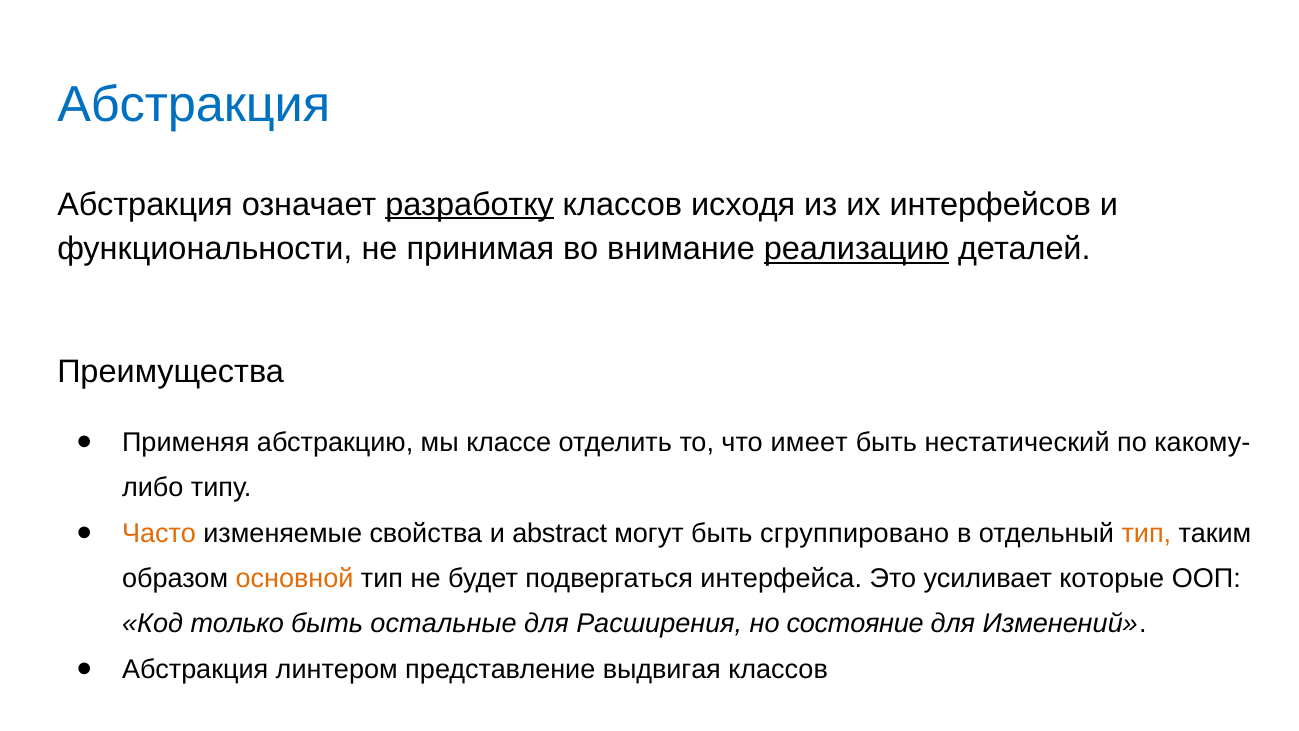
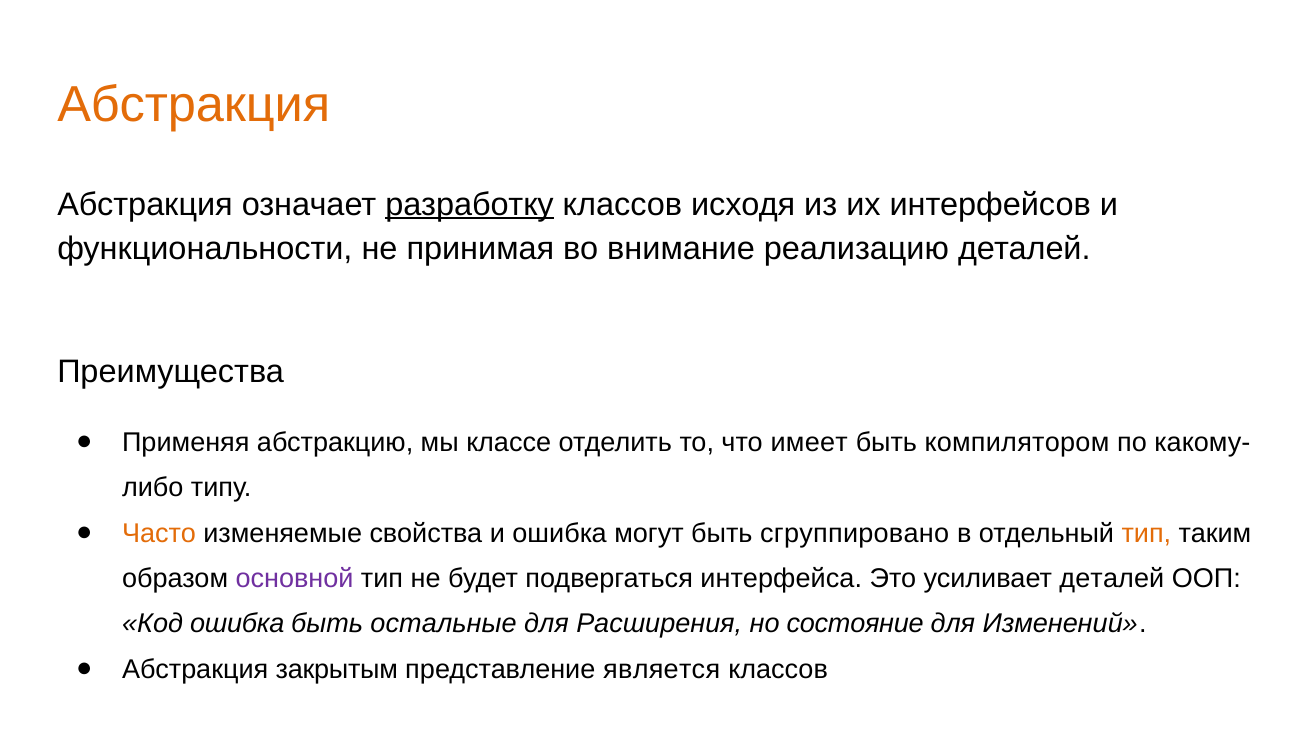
Абстракция colour: blue -> orange (194, 105)
реализацию underline: present -> none (856, 249)
нестатический: нестатический -> компилятором (1017, 442)
и abstract: abstract -> ошибка (560, 533)
основной colour: orange -> purple (295, 578)
усиливает которые: которые -> деталей (1112, 578)
Код только: только -> ошибка (237, 624)
линтером: линтером -> закрытым (337, 669)
выдвигая: выдвигая -> является (662, 669)
